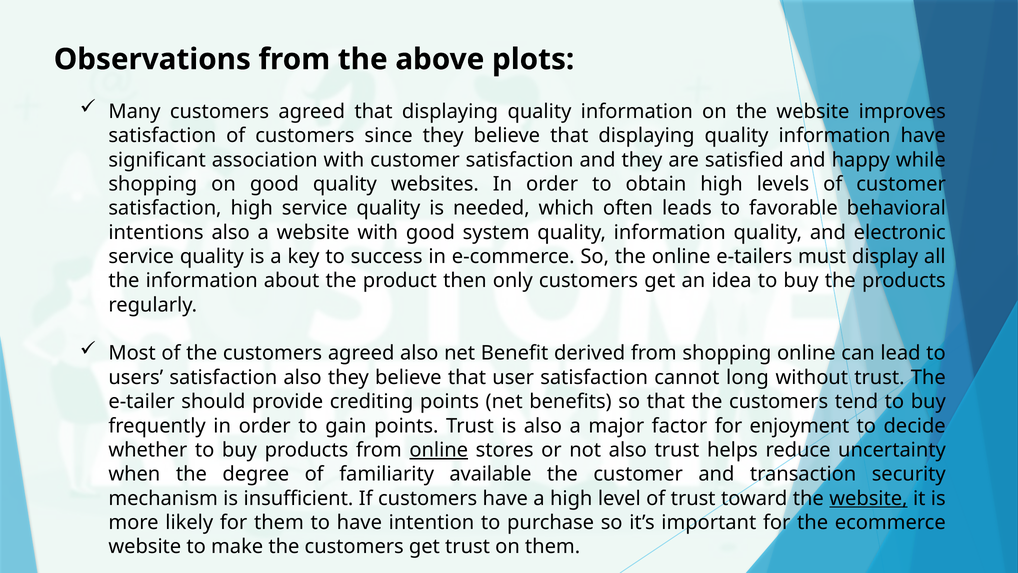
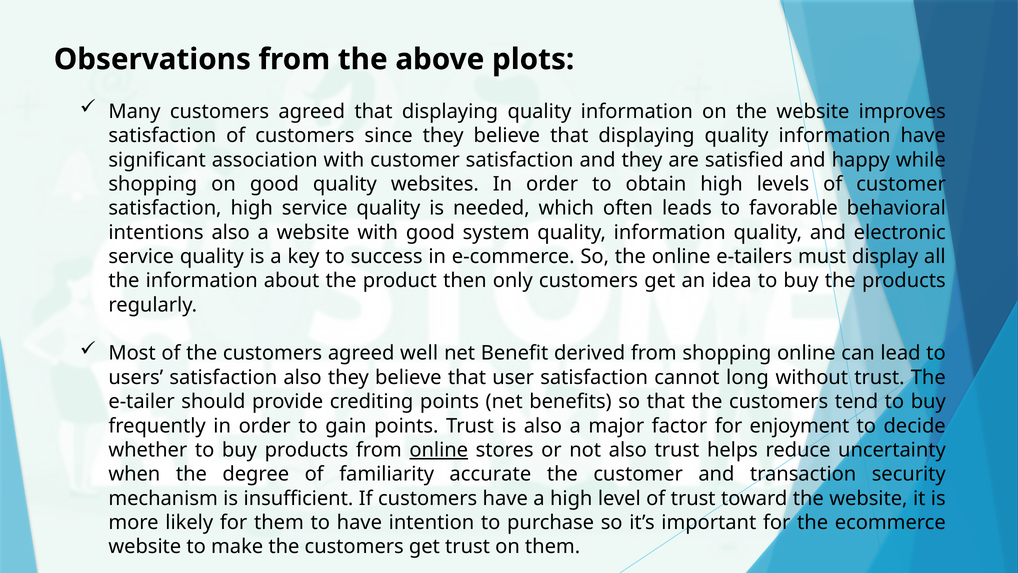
agreed also: also -> well (419, 353)
available: available -> accurate (490, 474)
website underline: present -> none (868, 498)
